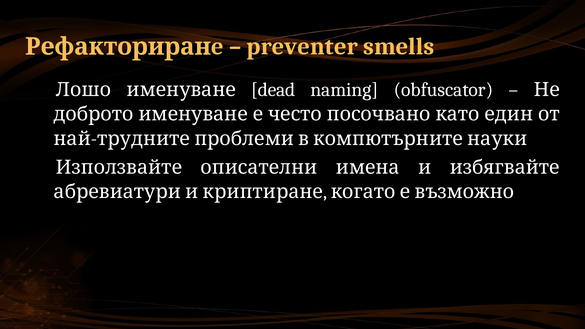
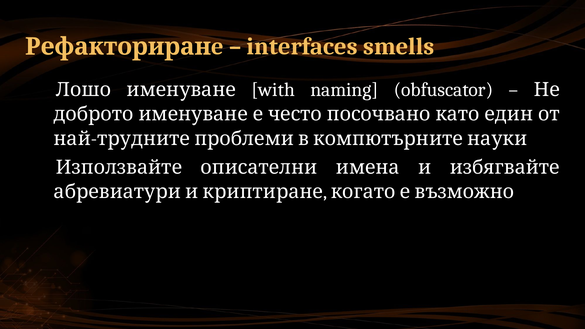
preventer: preventer -> interfaces (302, 47)
dead: dead -> with (273, 90)
